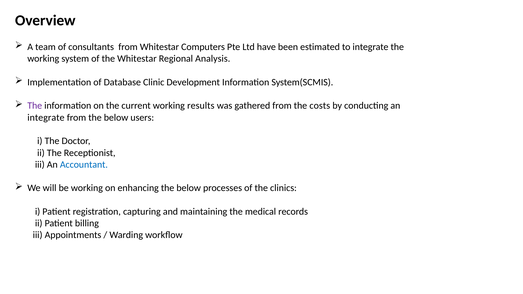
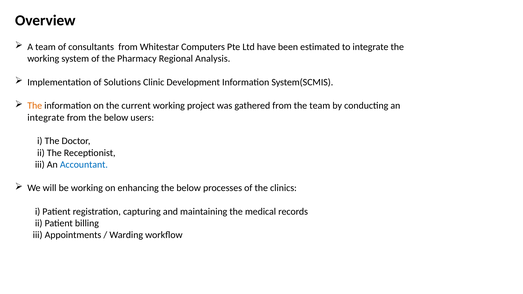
the Whitestar: Whitestar -> Pharmacy (137, 59)
Database: Database -> Solutions (122, 82)
The colour: purple -> orange (35, 106)
results: results -> project (201, 106)
the costs: costs -> team (320, 106)
